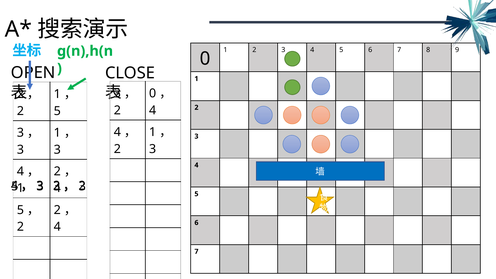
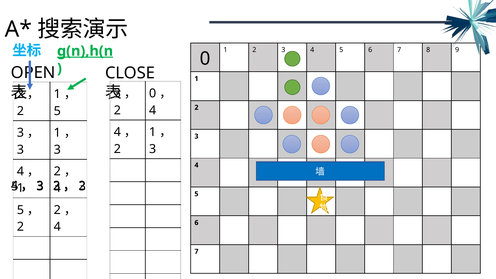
g(n),h(n underline: none -> present (85, 51)
